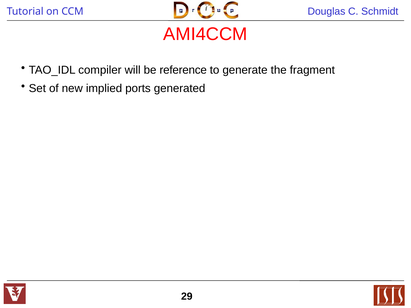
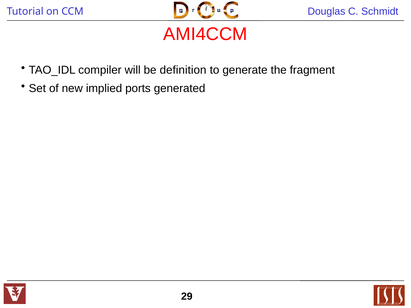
reference: reference -> definition (183, 70)
